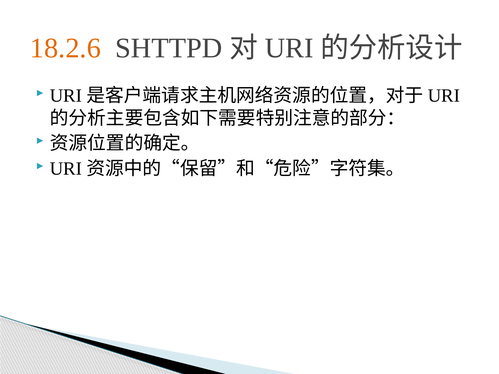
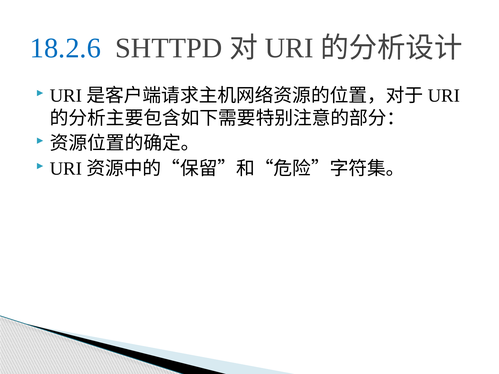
18.2.6 colour: orange -> blue (65, 48)
